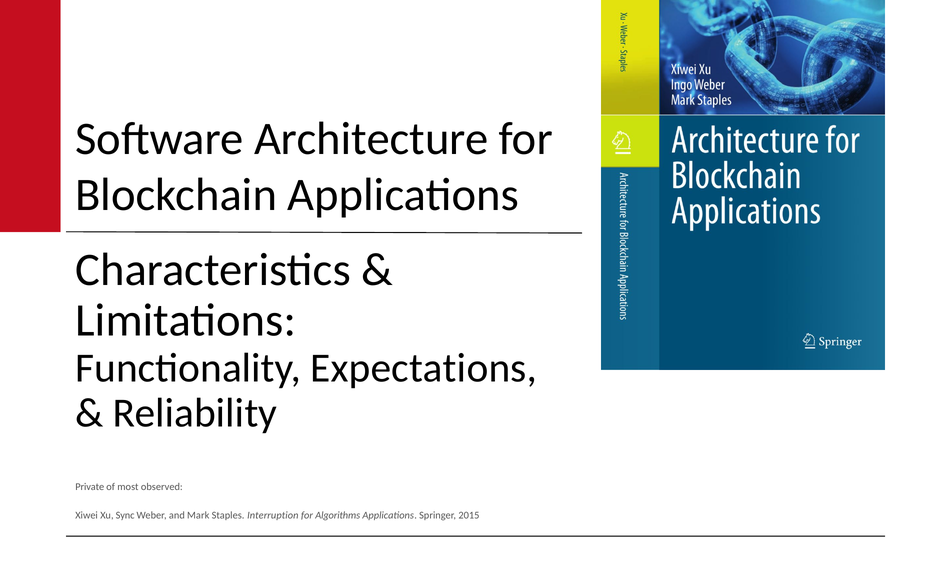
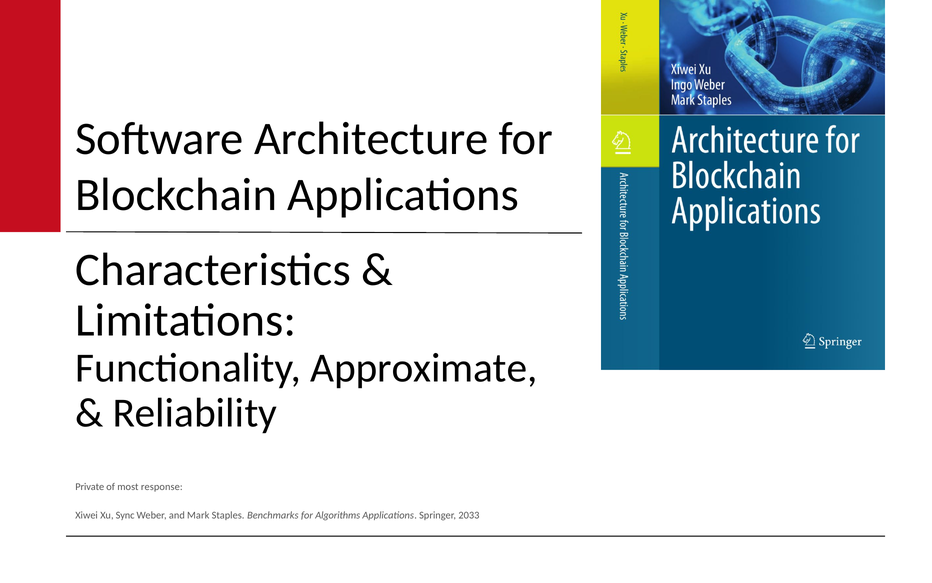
Expectations: Expectations -> Approximate (424, 368)
observed: observed -> response (162, 487)
Interruption: Interruption -> Benchmarks (273, 515)
2015: 2015 -> 2033 (469, 515)
